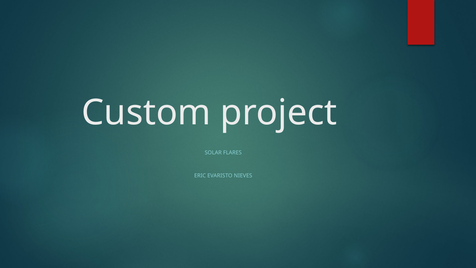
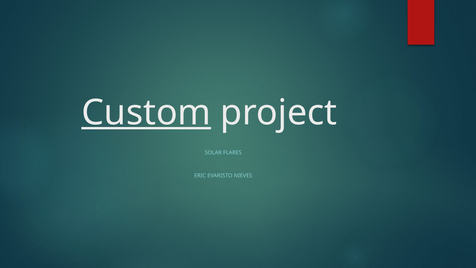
Custom underline: none -> present (146, 113)
